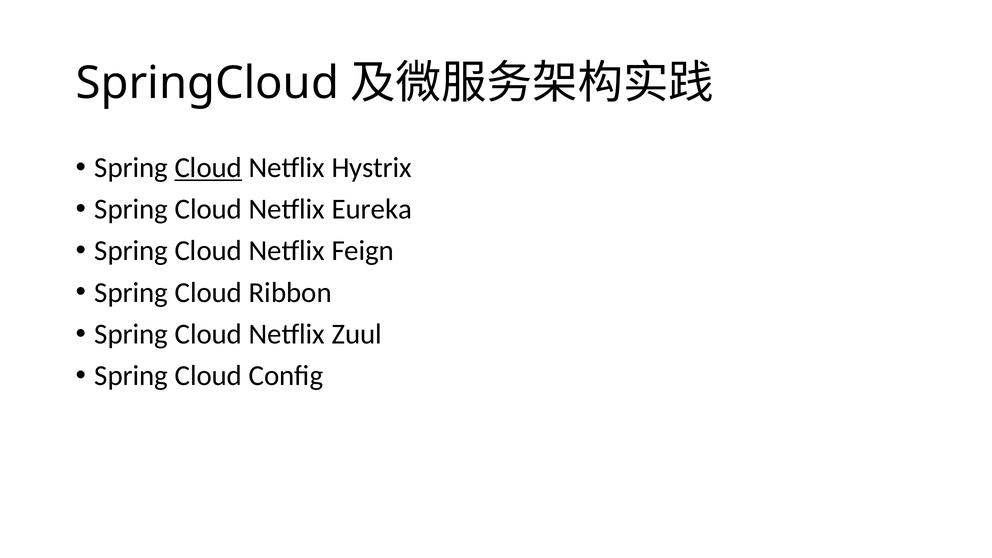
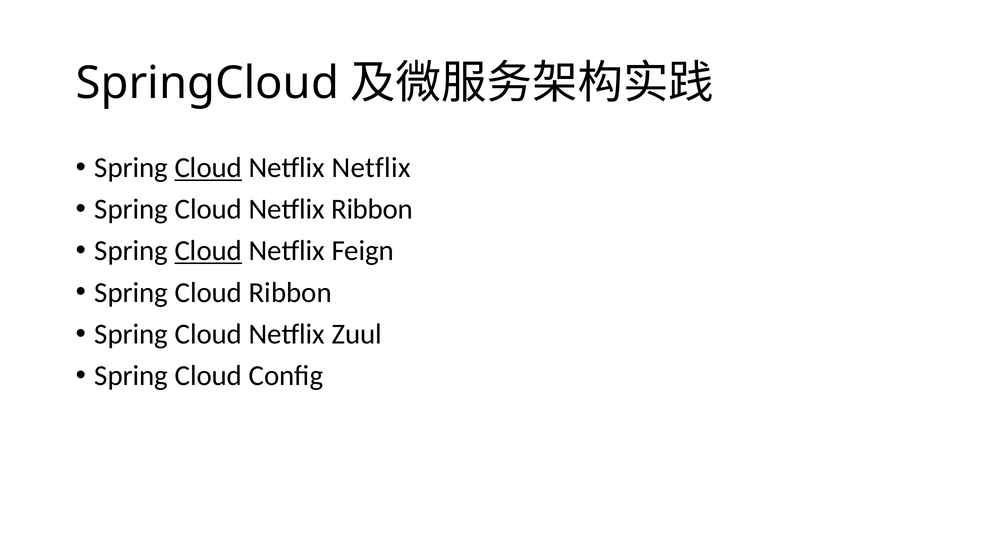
Netflix Hystrix: Hystrix -> Netflix (371, 168)
Netflix Eureka: Eureka -> Ribbon (372, 209)
Cloud underline: none -> present (208, 251)
